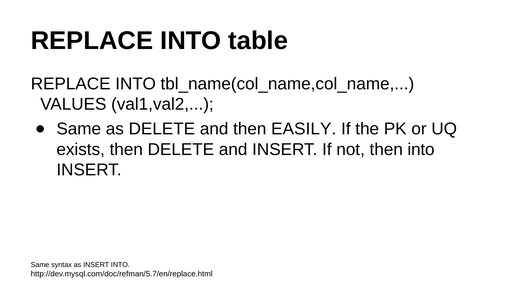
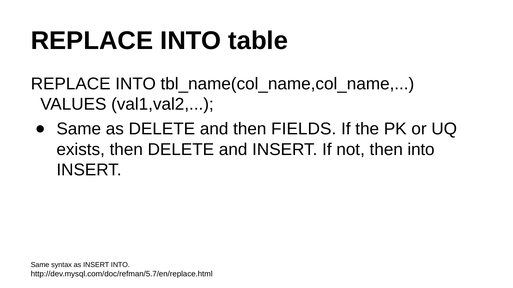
EASILY: EASILY -> FIELDS (304, 129)
